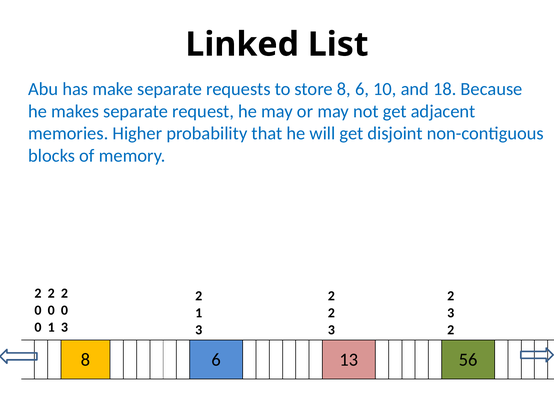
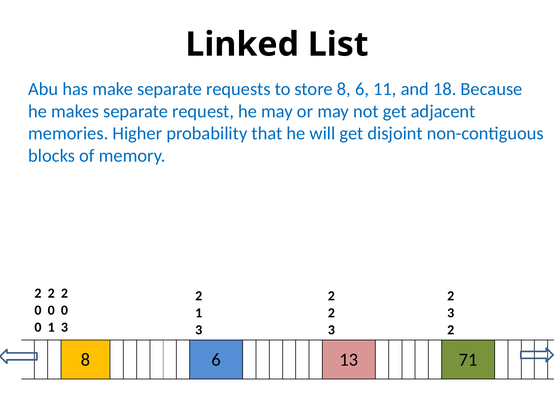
10: 10 -> 11 (385, 89)
56: 56 -> 71 (468, 359)
